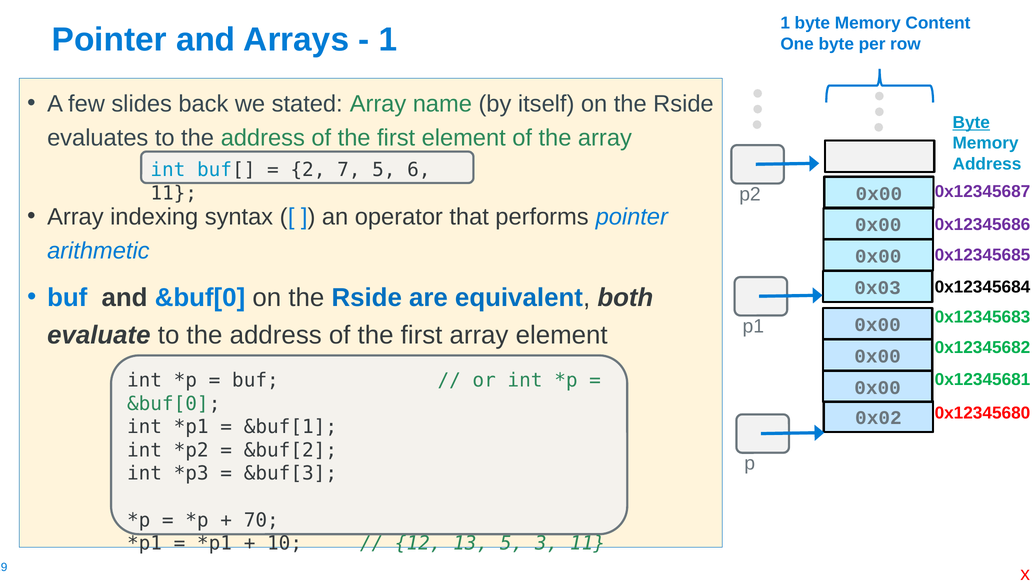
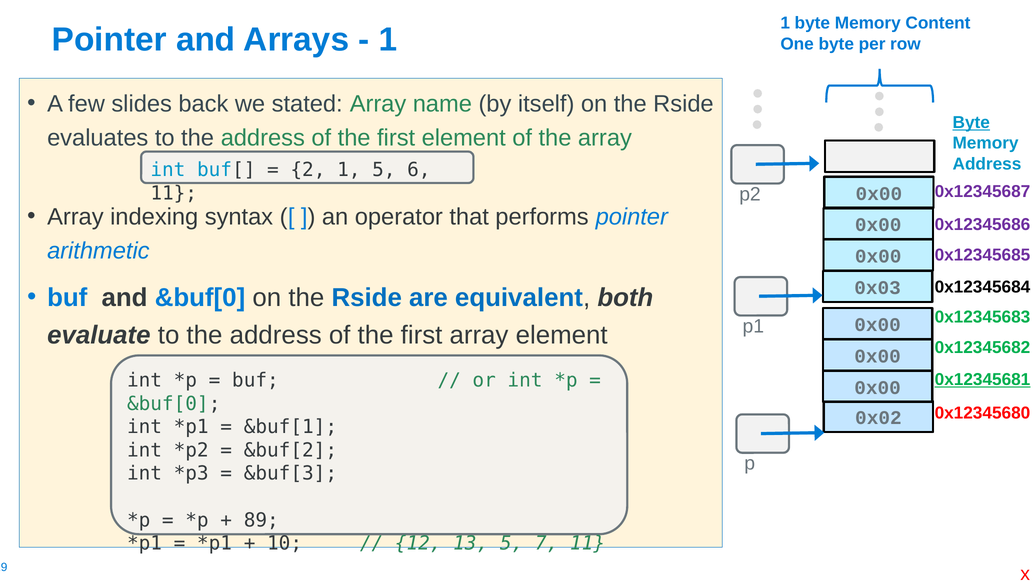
2 7: 7 -> 1 (349, 170)
0x12345681 underline: none -> present (983, 380)
70: 70 -> 89 (261, 520)
3: 3 -> 7 (547, 544)
